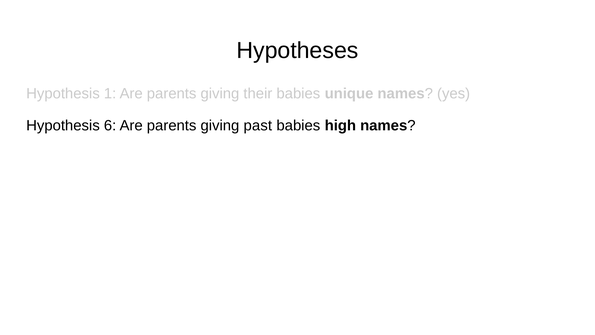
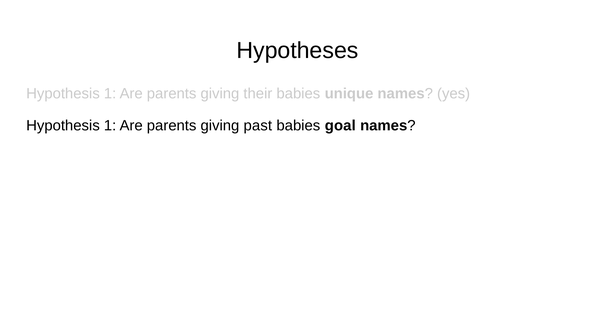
6: 6 -> 1 (110, 125)
high: high -> goal (340, 125)
